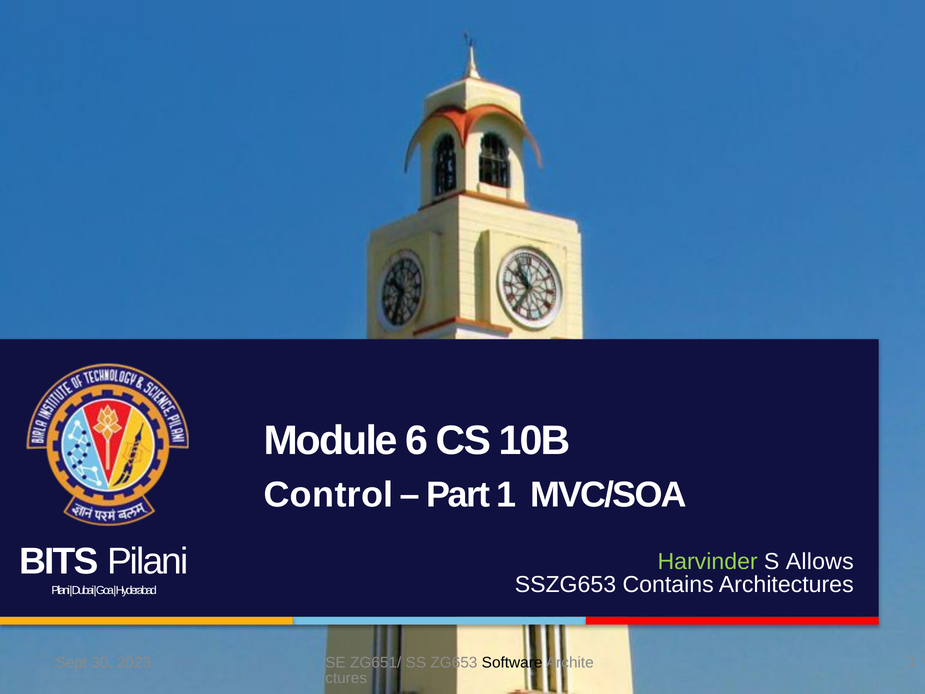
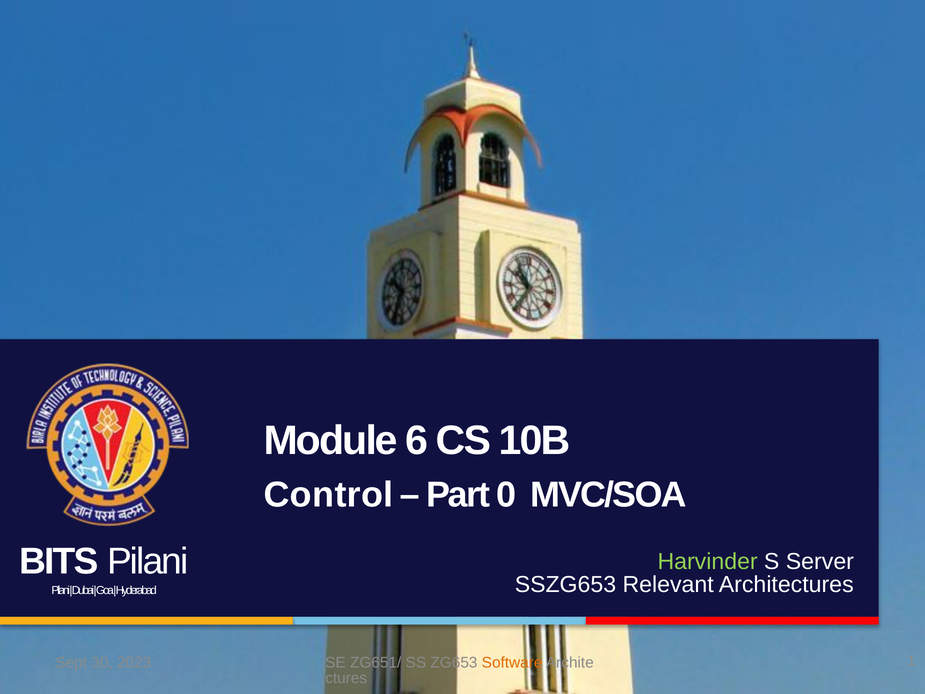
Part 1: 1 -> 0 (506, 495)
Allows: Allows -> Server (820, 561)
Contains: Contains -> Relevant (668, 584)
Software colour: black -> orange (512, 663)
